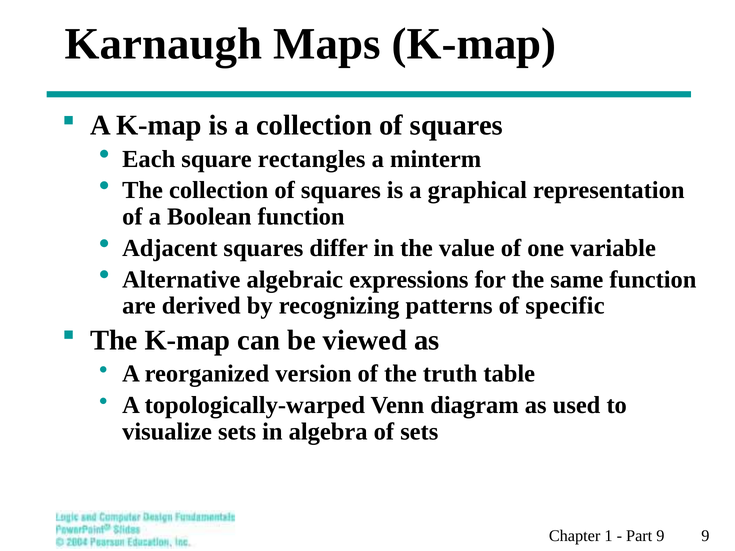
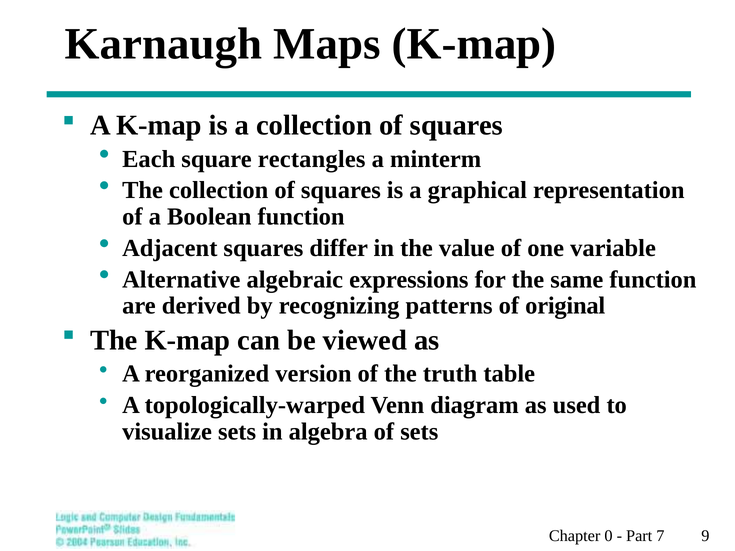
specific: specific -> original (565, 306)
1: 1 -> 0 (609, 536)
Part 9: 9 -> 7 (660, 536)
